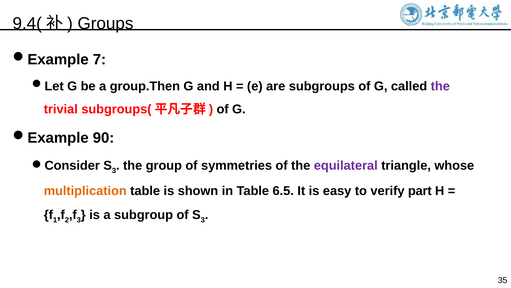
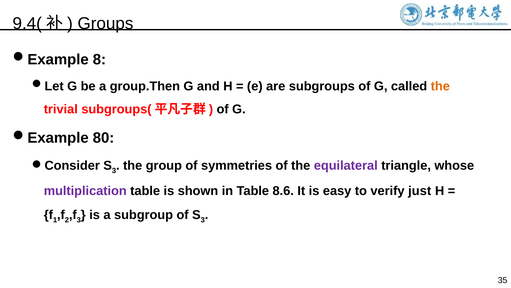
7: 7 -> 8 (99, 59)
the colour: purple -> orange (440, 86)
90: 90 -> 80 (104, 138)
multiplication colour: orange -> purple (85, 191)
6.5: 6.5 -> 8.6 (283, 191)
part: part -> just (420, 191)
